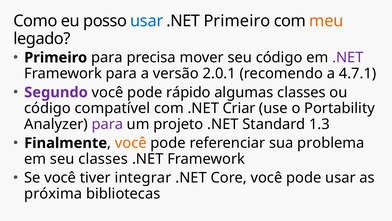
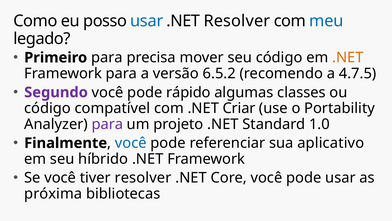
.NET Primeiro: Primeiro -> Resolver (237, 21)
meu colour: orange -> blue (326, 21)
.NET colour: purple -> orange (348, 57)
2.0.1: 2.0.1 -> 6.5.2 (219, 73)
4.7.1: 4.7.1 -> 4.7.5 (358, 73)
1.3: 1.3 -> 1.0 (319, 124)
você colour: orange -> blue (131, 143)
problema: problema -> aplicativo (331, 143)
seu classes: classes -> híbrido (103, 159)
tiver integrar: integrar -> resolver (143, 177)
